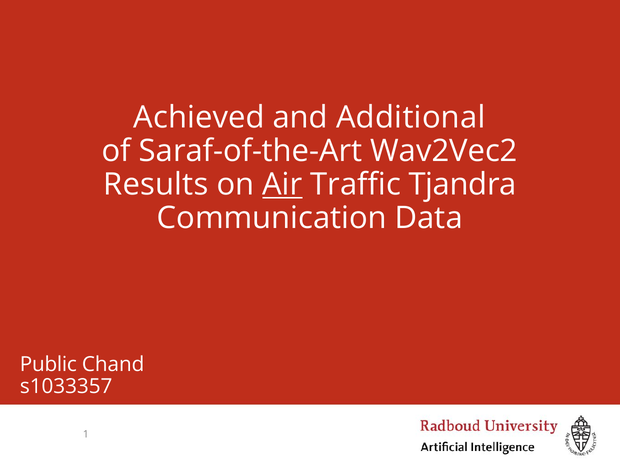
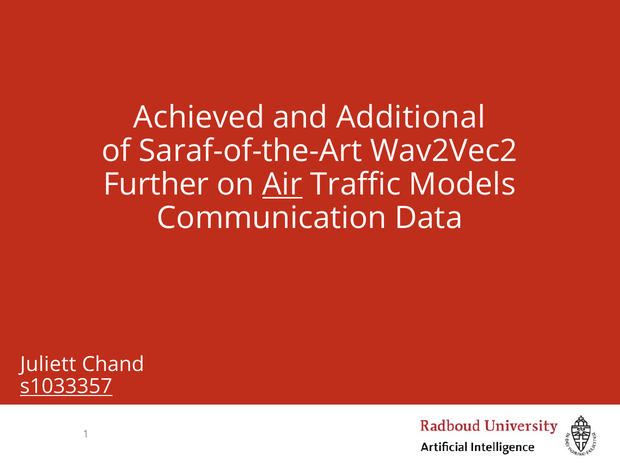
Results: Results -> Further (156, 184)
Tjandra: Tjandra -> Models (462, 184)
Public: Public -> Juliett (48, 364)
s1033357 underline: none -> present (66, 387)
